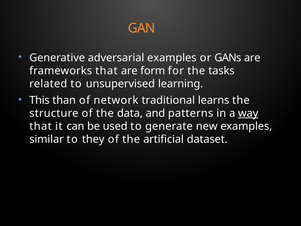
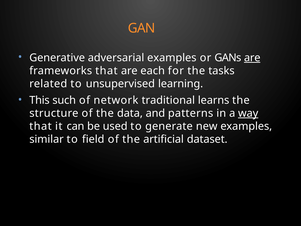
are underline: none -> present (252, 58)
form: form -> each (153, 71)
than: than -> such (64, 100)
they: they -> field (93, 139)
